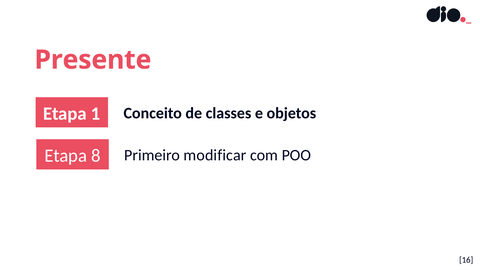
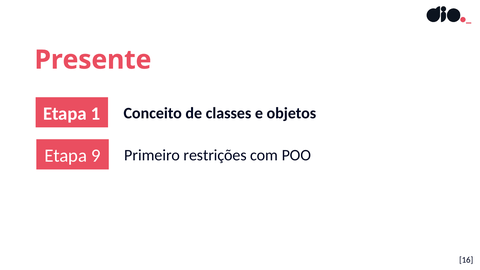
8: 8 -> 9 (96, 156)
modificar: modificar -> restrições (215, 155)
